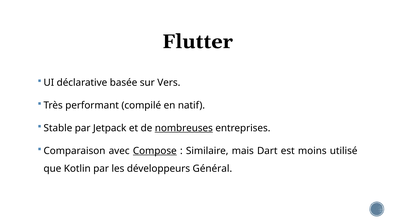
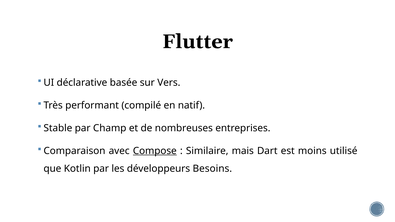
Jetpack: Jetpack -> Champ (110, 128)
nombreuses underline: present -> none (184, 128)
Général: Général -> Besoins (212, 169)
